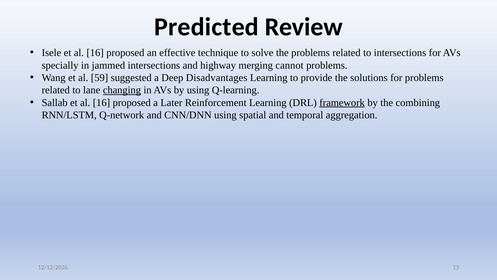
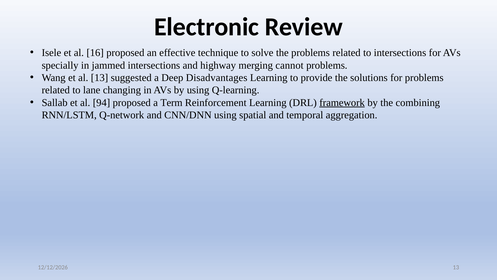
Predicted: Predicted -> Electronic (207, 27)
al 59: 59 -> 13 (100, 78)
changing underline: present -> none (122, 90)
Sallab et al 16: 16 -> 94 (102, 102)
Later: Later -> Term (171, 102)
